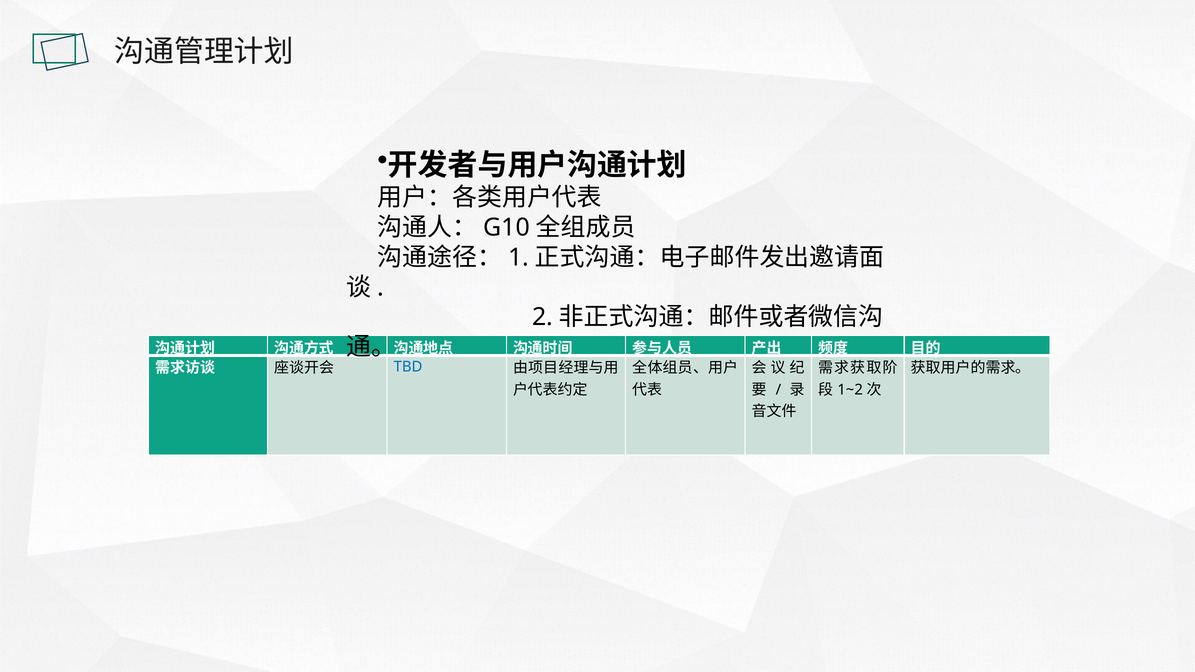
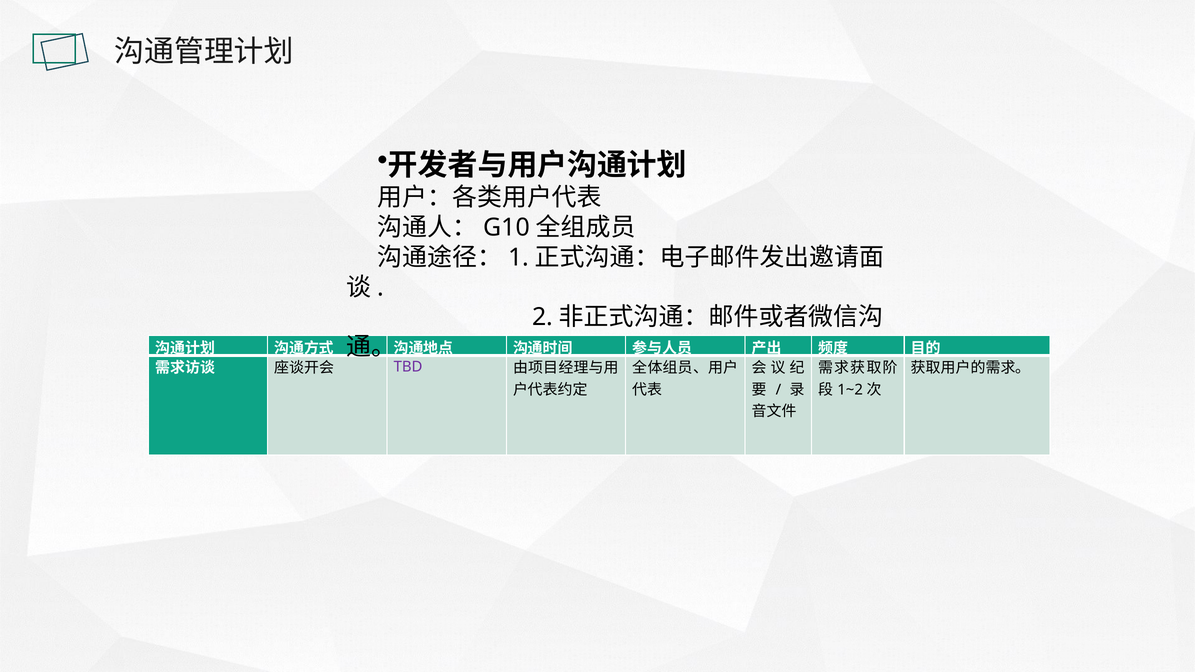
TBD colour: blue -> purple (408, 367)
